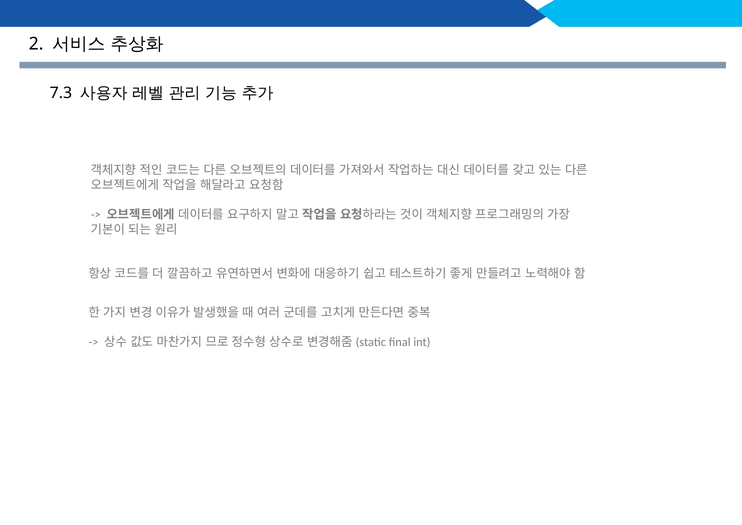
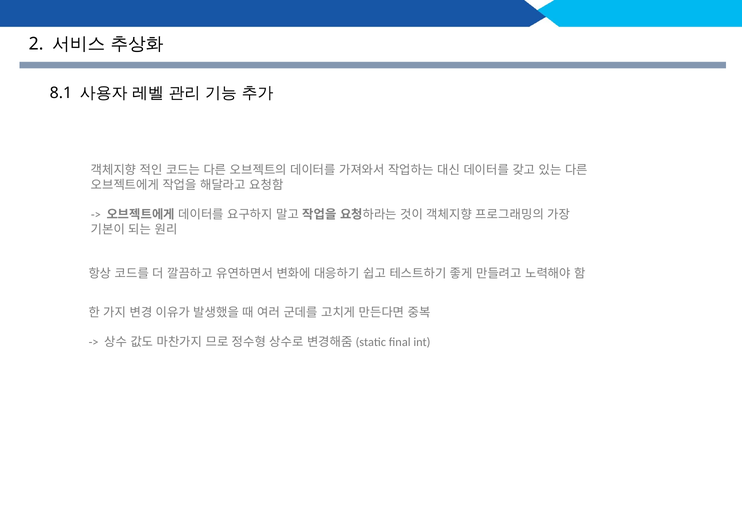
7.3: 7.3 -> 8.1 (61, 93)
